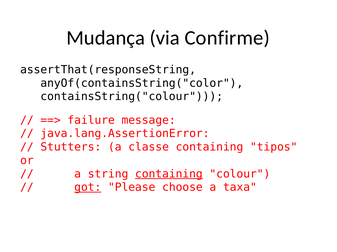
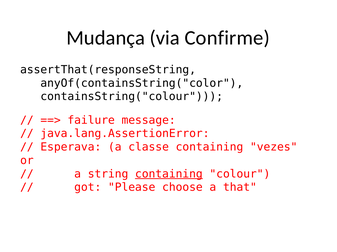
Stutters: Stutters -> Esperava (71, 147)
tipos: tipos -> vezes (274, 147)
got underline: present -> none (88, 188)
taxa: taxa -> that (240, 188)
